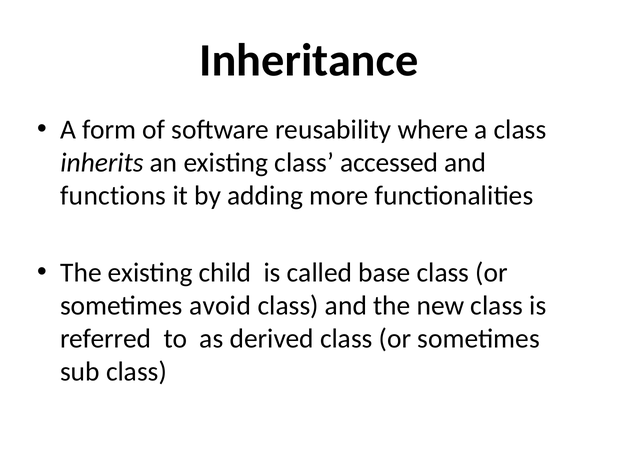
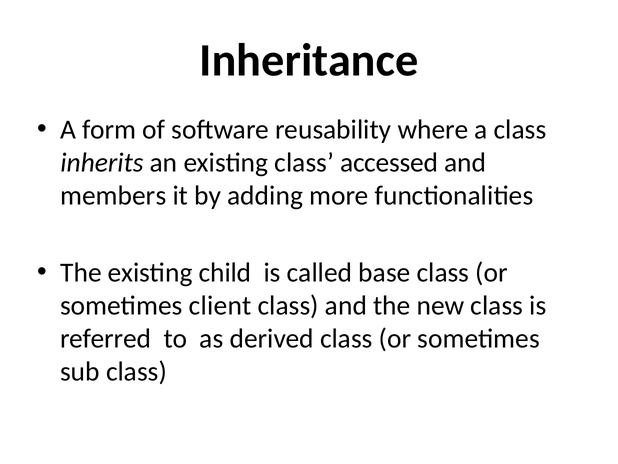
functions: functions -> members (113, 196)
avoid: avoid -> client (220, 305)
